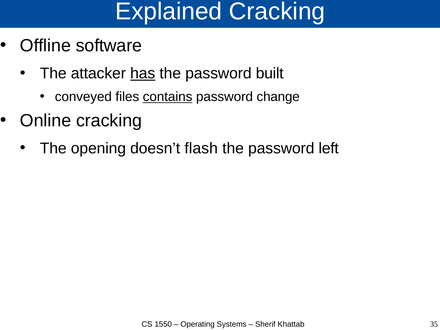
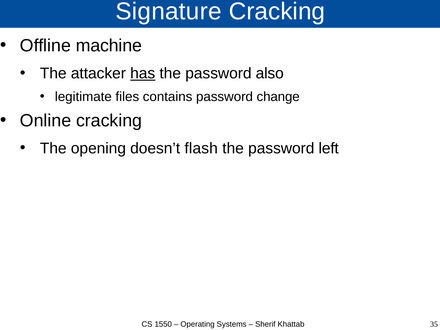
Explained: Explained -> Signature (169, 11)
software: software -> machine (109, 46)
built: built -> also (270, 73)
conveyed: conveyed -> legitimate (83, 97)
contains underline: present -> none (168, 97)
